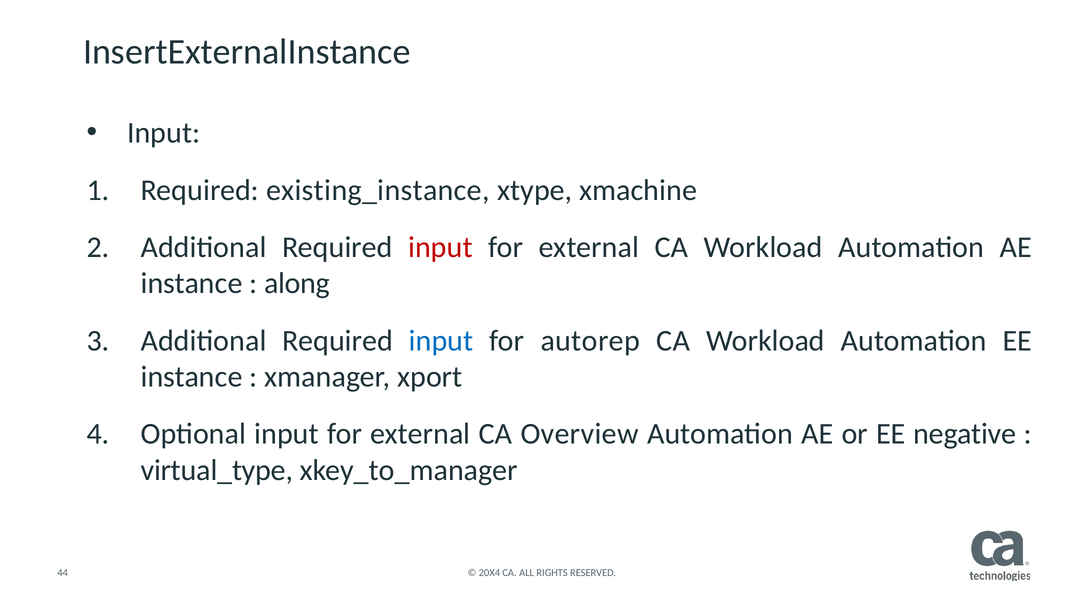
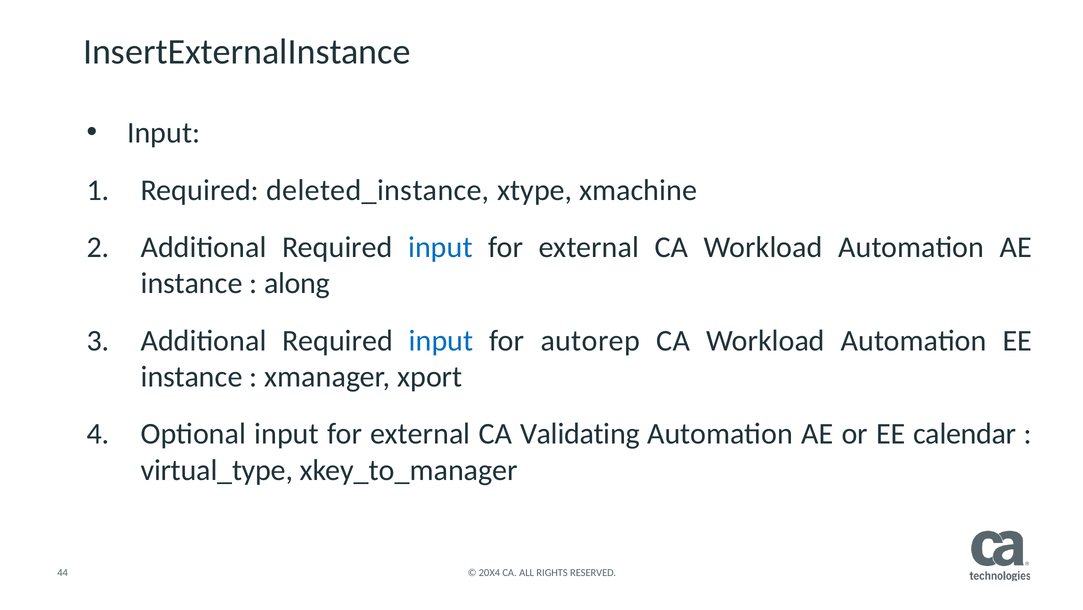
existing_instance: existing_instance -> deleted_instance (378, 190)
input colour: red -> blue (440, 247)
Overview: Overview -> Validating (580, 434)
negative: negative -> calendar (965, 434)
